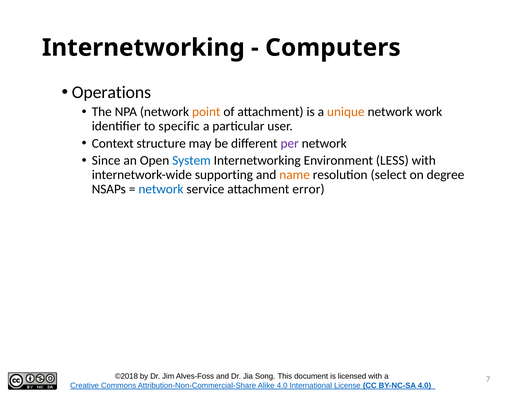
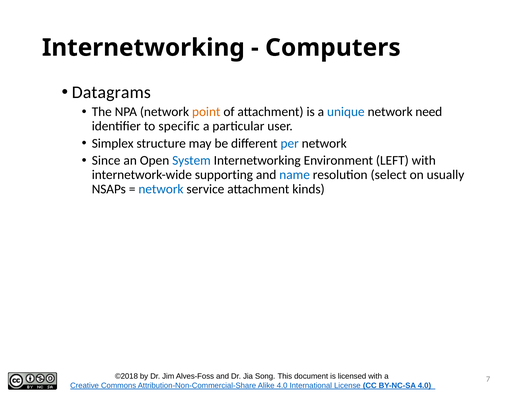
Operations: Operations -> Datagrams (111, 92)
unique colour: orange -> blue (346, 112)
work: work -> need (429, 112)
Context: Context -> Simplex (113, 143)
per colour: purple -> blue (290, 143)
LESS: LESS -> LEFT (392, 160)
name colour: orange -> blue (295, 175)
degree: degree -> usually (445, 175)
error: error -> kinds (309, 189)
